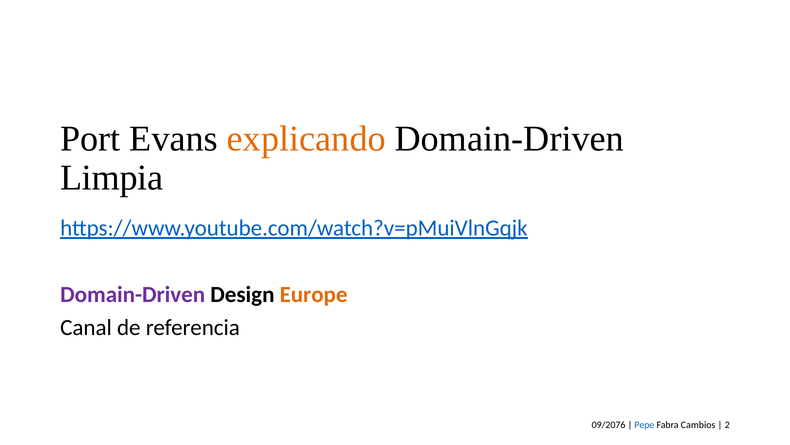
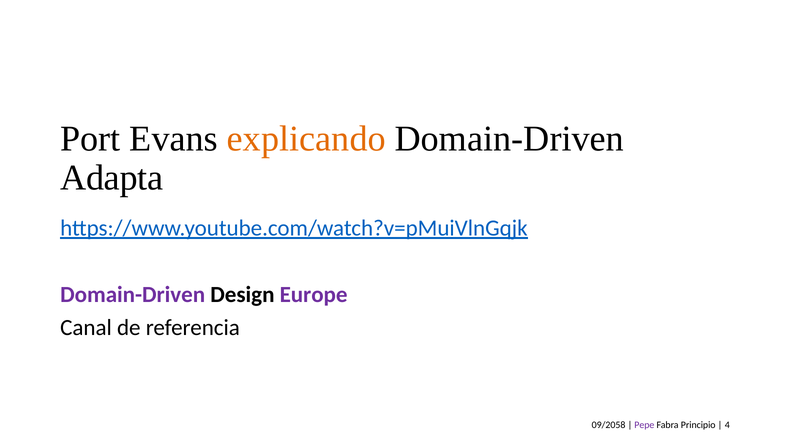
Limpia: Limpia -> Adapta (112, 178)
Europe colour: orange -> purple (314, 294)
09/2076: 09/2076 -> 09/2058 (609, 424)
Pepe colour: blue -> purple (644, 424)
Cambios: Cambios -> Principio (698, 424)
2: 2 -> 4 (727, 424)
